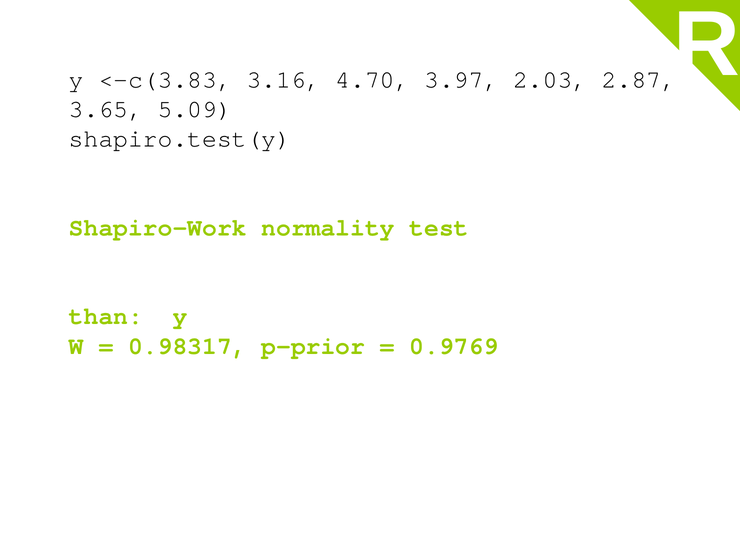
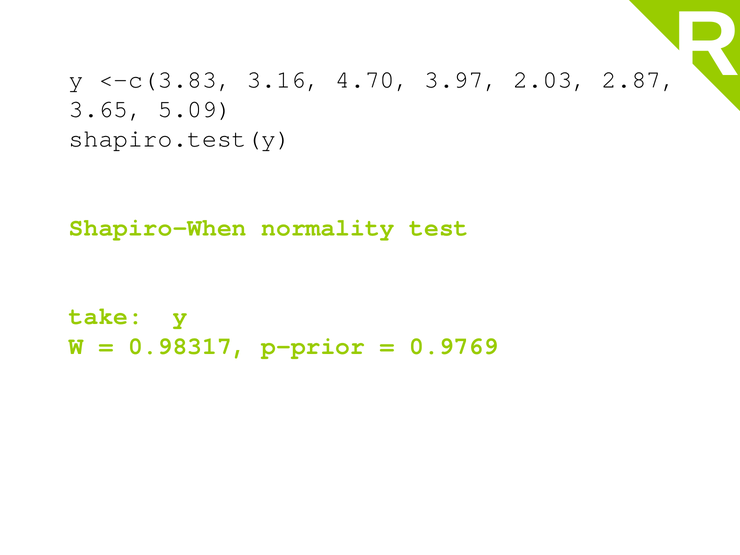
Shapiro-Work: Shapiro-Work -> Shapiro-When (158, 227)
than: than -> take (106, 316)
